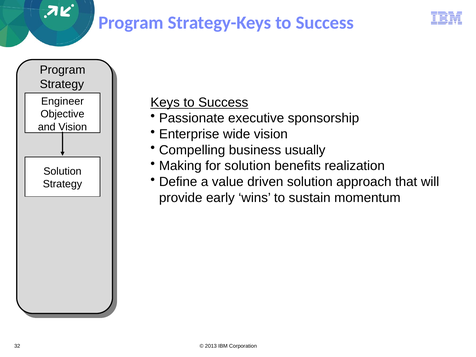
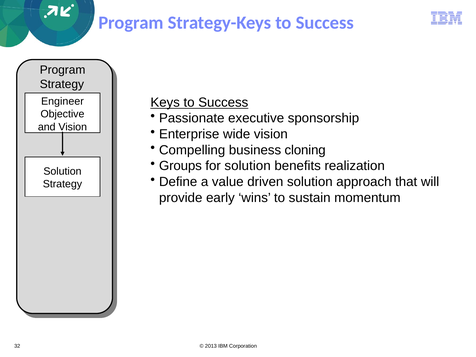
usually: usually -> cloning (305, 150)
Making: Making -> Groups (180, 166)
